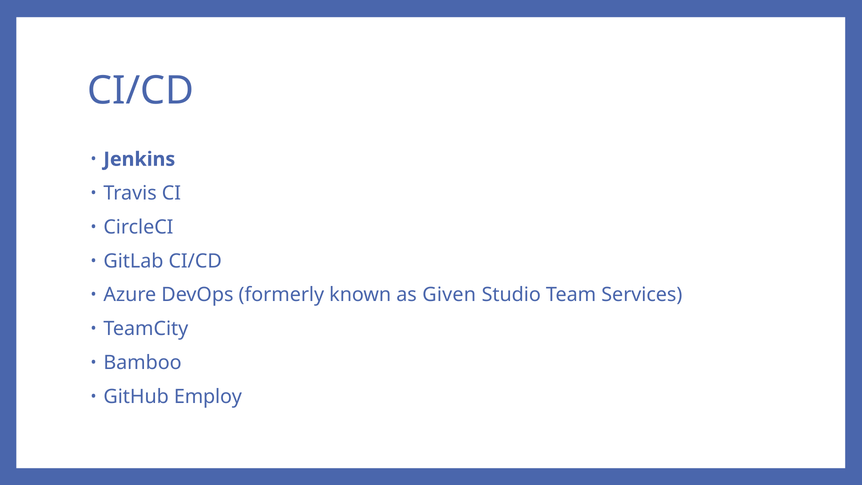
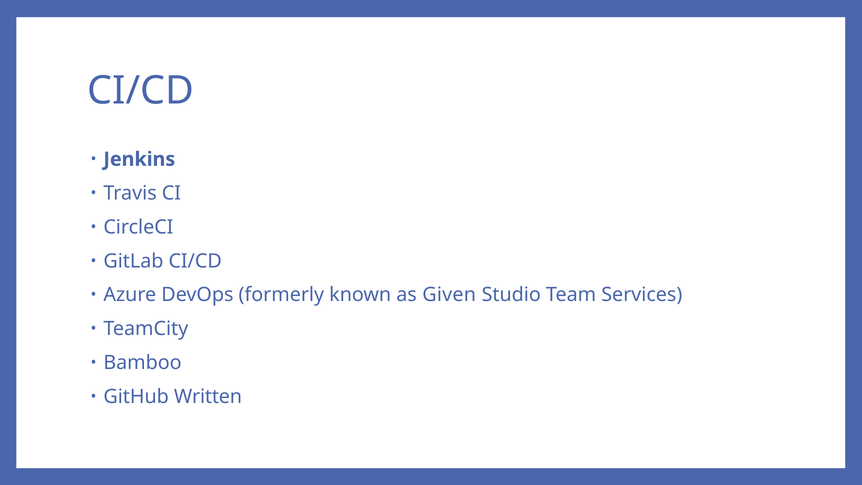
Employ: Employ -> Written (208, 397)
